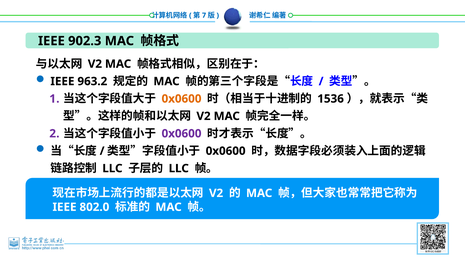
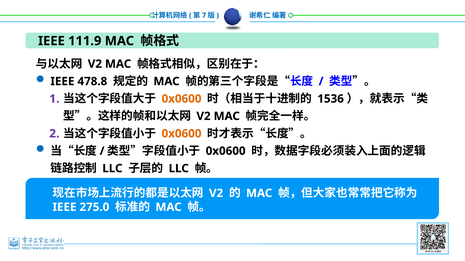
902.3: 902.3 -> 111.9 (85, 41)
963.2: 963.2 -> 478.8 (92, 82)
0x0600 colour: purple -> orange (182, 134)
802.0: 802.0 -> 275.0 (94, 208)
